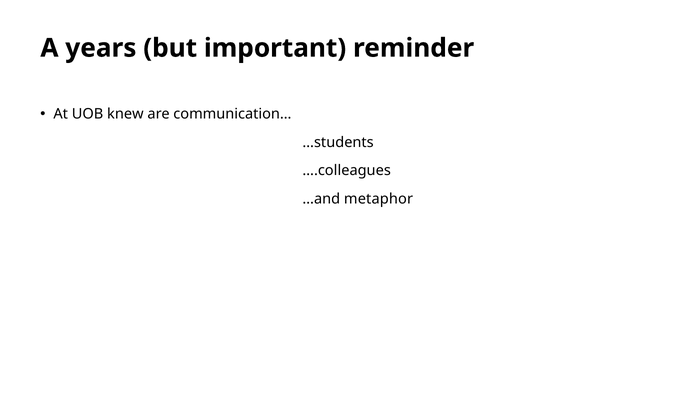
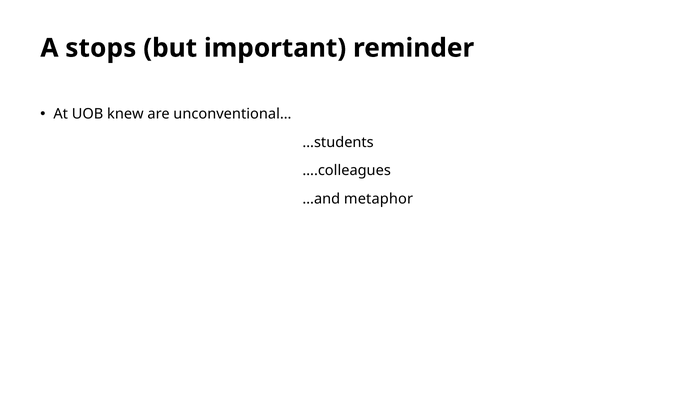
years: years -> stops (101, 48)
communication…: communication… -> unconventional… (232, 114)
